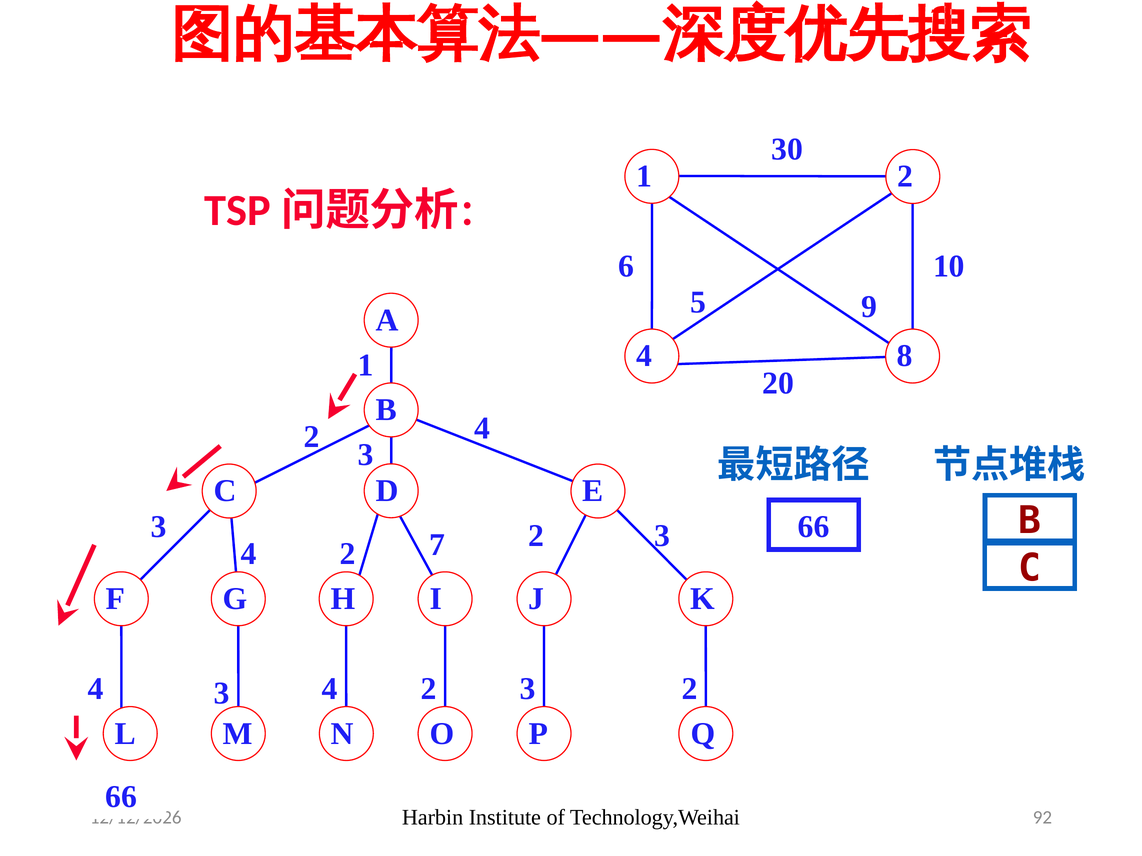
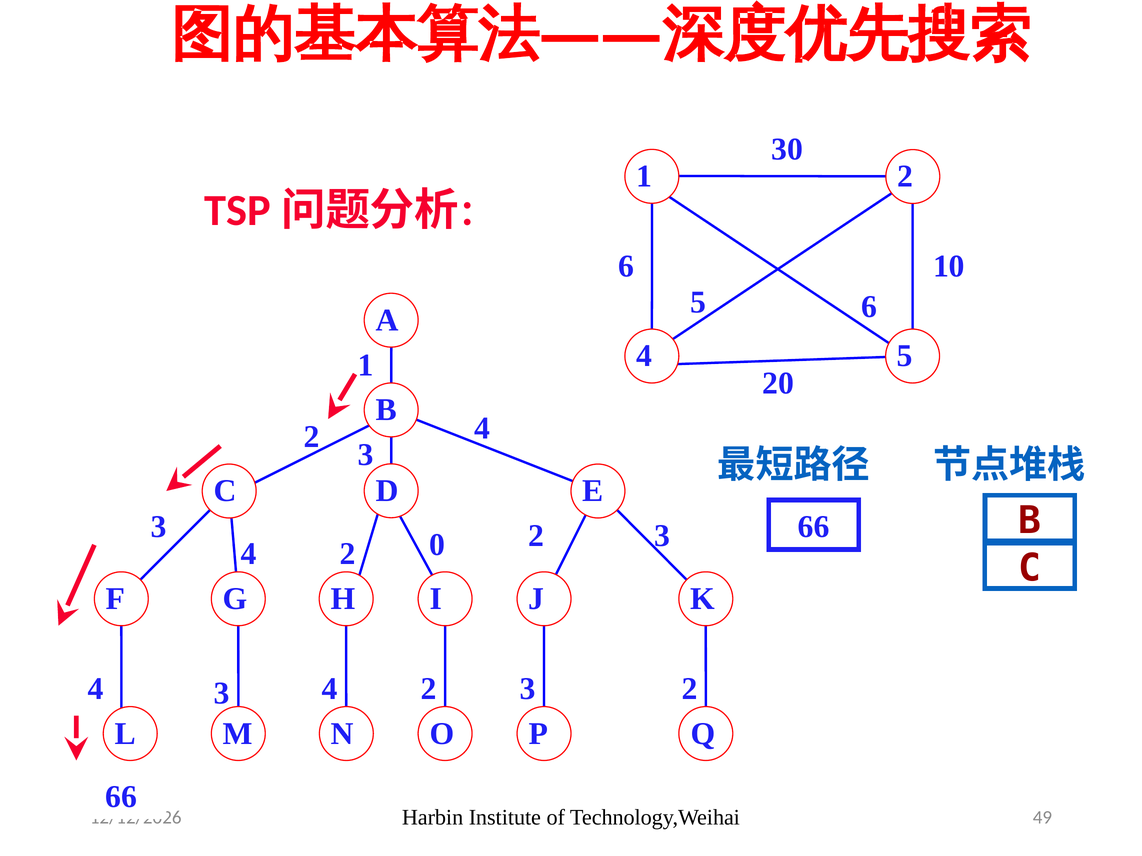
5 9: 9 -> 6 (869, 307)
4 8: 8 -> 5 (905, 356)
2 7: 7 -> 0 (437, 545)
92: 92 -> 49 (1042, 818)
